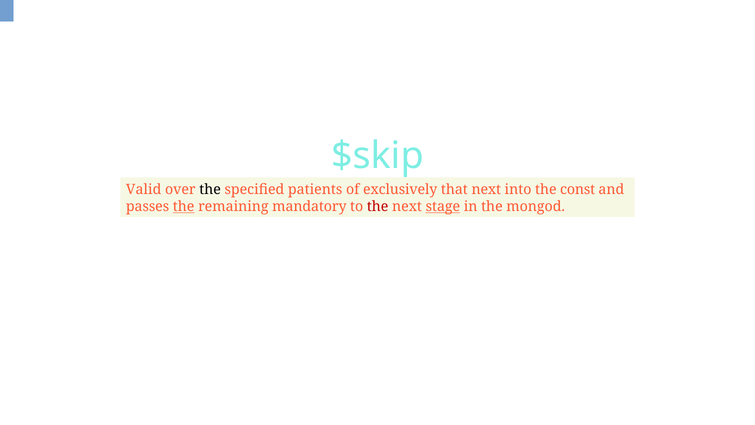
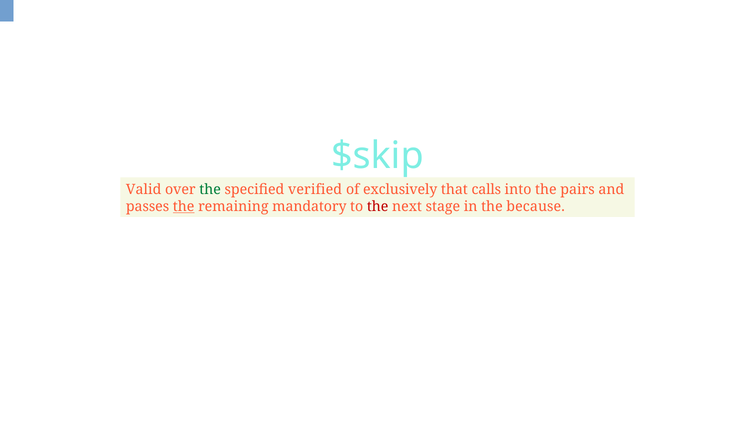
the colour: black -> green (210, 189)
patients: patients -> verified (315, 189)
that next: next -> calls (486, 189)
const: const -> pairs (577, 189)
stage underline: present -> none (443, 206)
mongod: mongod -> because (536, 206)
